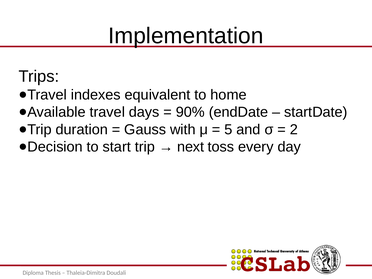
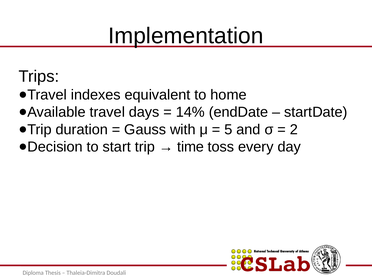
90%: 90% -> 14% (190, 112)
next: next -> time (191, 147)
